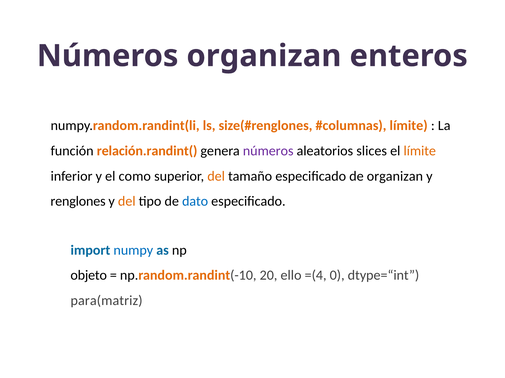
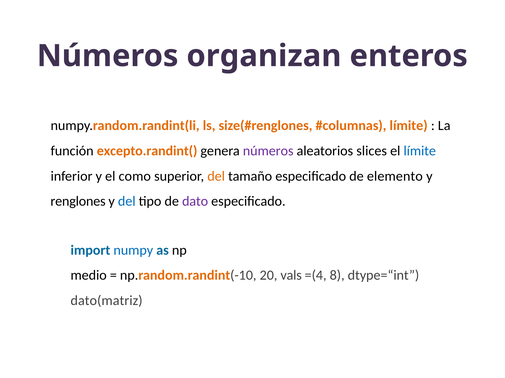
relación.randint(: relación.randint( -> excepto.randint( (147, 151)
límite colour: orange -> blue (420, 151)
de organizan: organizan -> elemento (395, 176)
del colour: orange -> blue (127, 202)
dato colour: blue -> purple (195, 202)
objeto: objeto -> medio (89, 276)
ello: ello -> vals (291, 276)
0: 0 -> 8 (337, 276)
para(matriz: para(matriz -> dato(matriz (107, 301)
